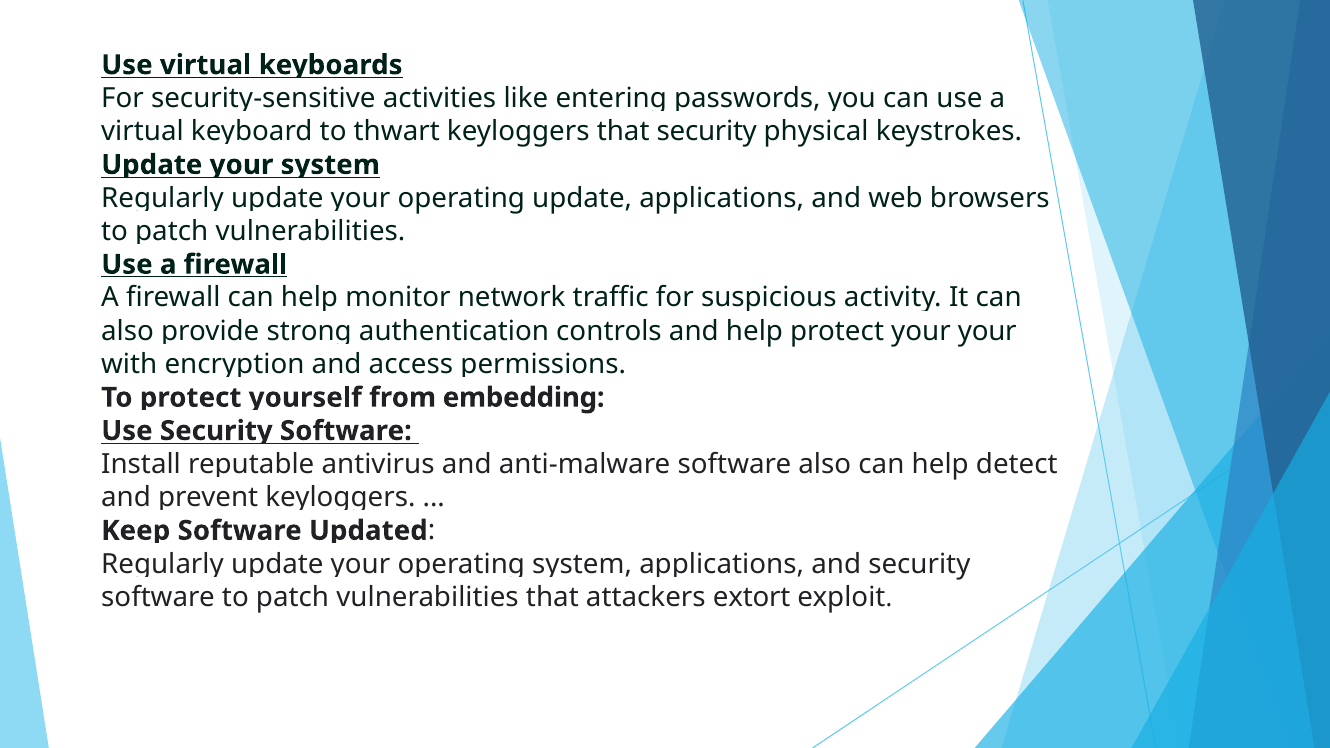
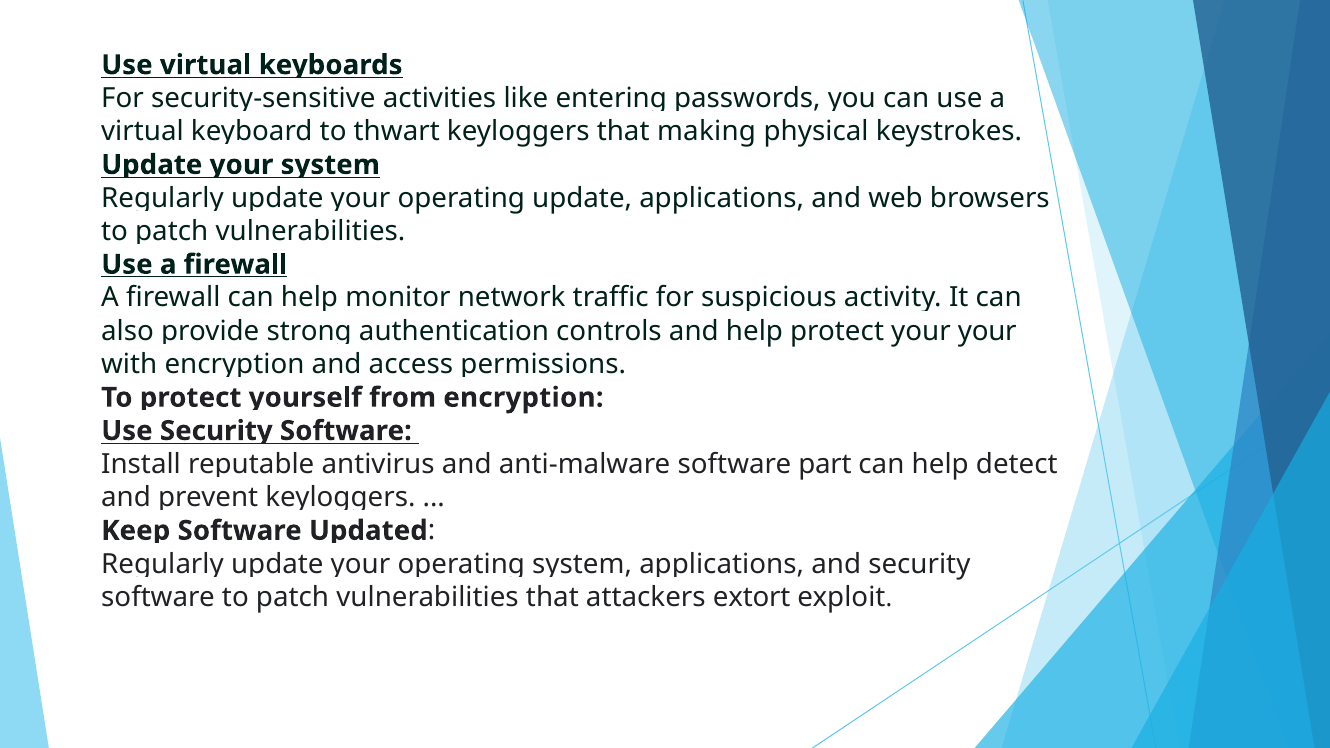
that security: security -> making (707, 132)
embedding: embedding -> encryption (523, 398)
software also: also -> part (825, 464)
